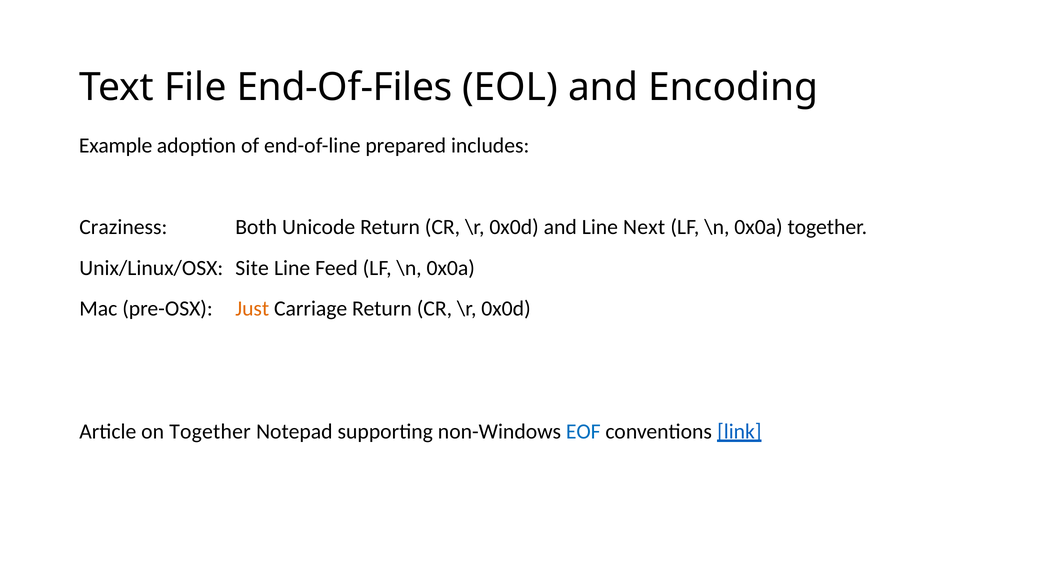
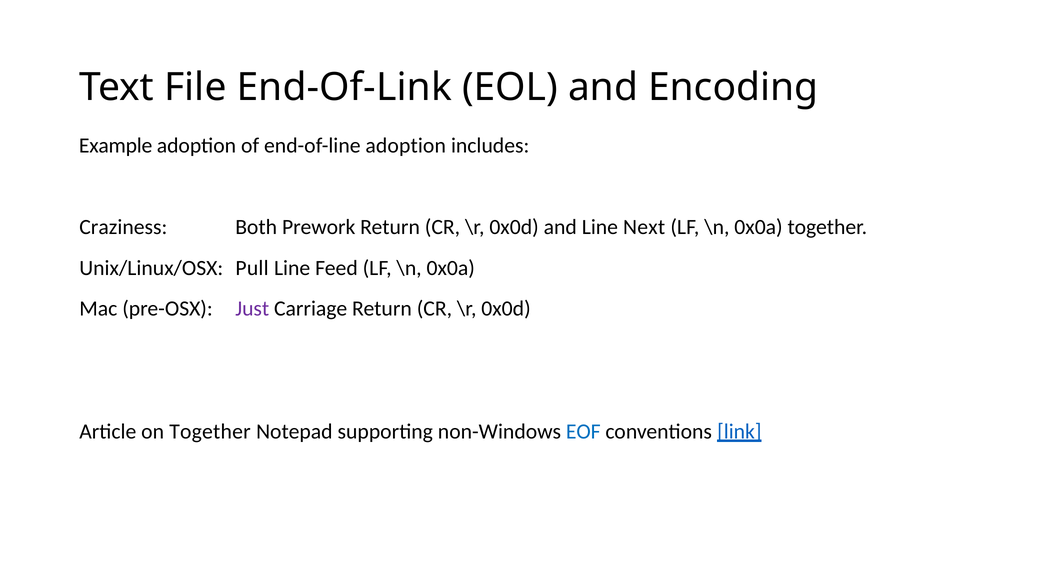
End-Of-Files: End-Of-Files -> End-Of-Link (344, 87)
end-of-line prepared: prepared -> adoption (406, 146)
Unicode: Unicode -> Prework (319, 227)
Site: Site -> Pull (252, 268)
Just colour: orange -> purple (252, 309)
